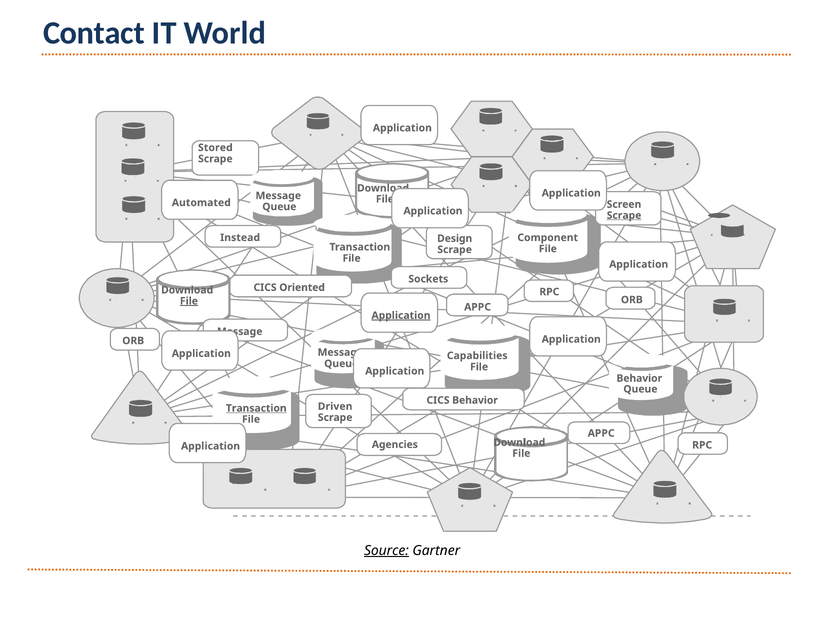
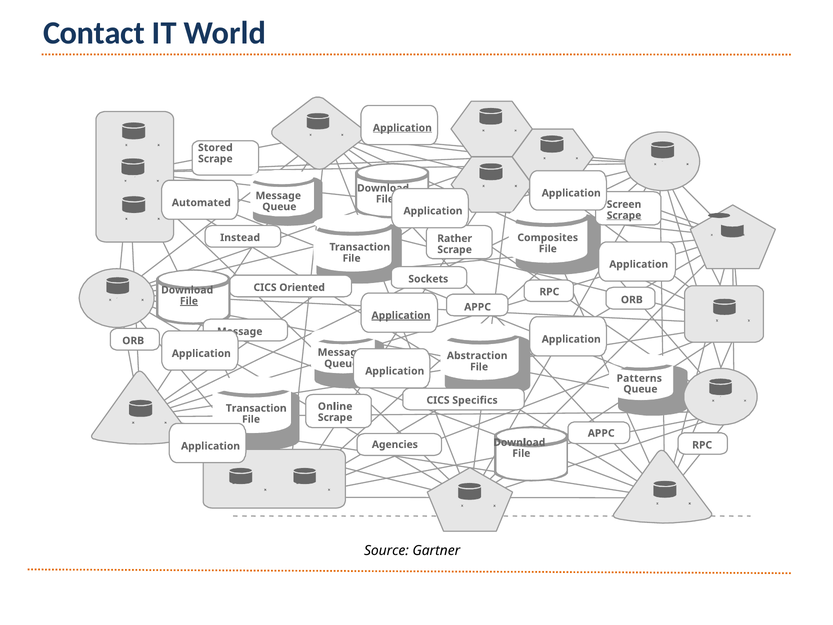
Application underline: none -> present (402, 128)
Component: Component -> Composites (548, 238)
Design: Design -> Rather (455, 238)
Capabilities: Capabilities -> Abstraction (477, 356)
Behavior: Behavior -> Patterns (639, 378)
CICS Behavior: Behavior -> Specifics (475, 400)
Driven: Driven -> Online (335, 406)
Transaction underline: present -> none (256, 408)
Source underline: present -> none (386, 550)
